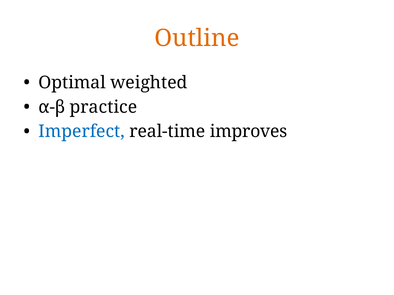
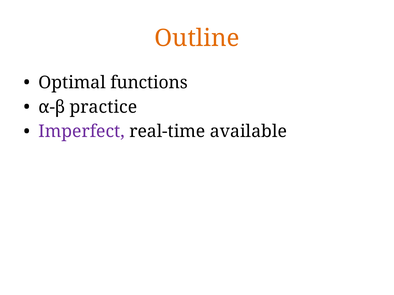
weighted: weighted -> functions (149, 83)
Imperfect colour: blue -> purple (82, 132)
improves: improves -> available (248, 132)
